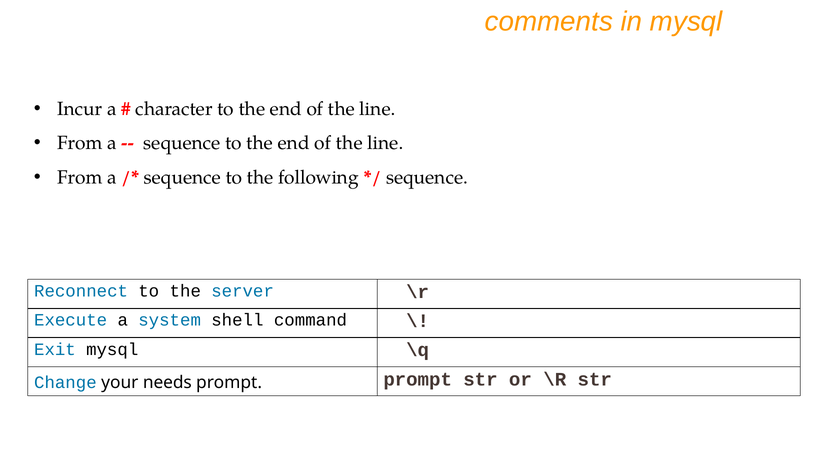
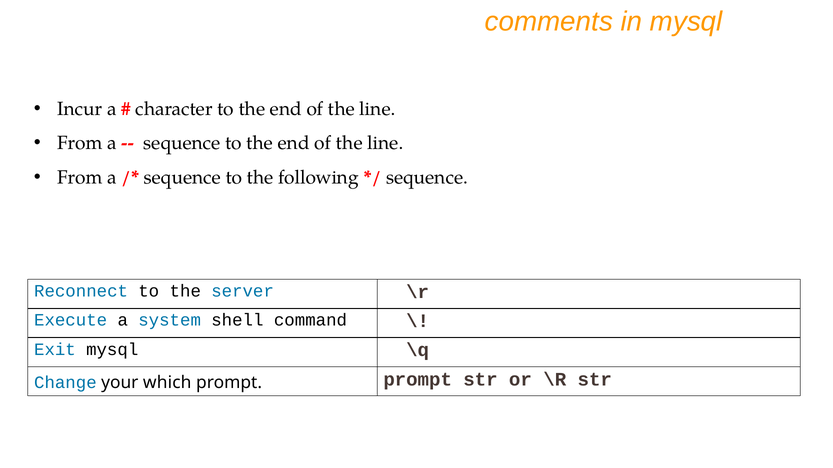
needs: needs -> which (167, 383)
